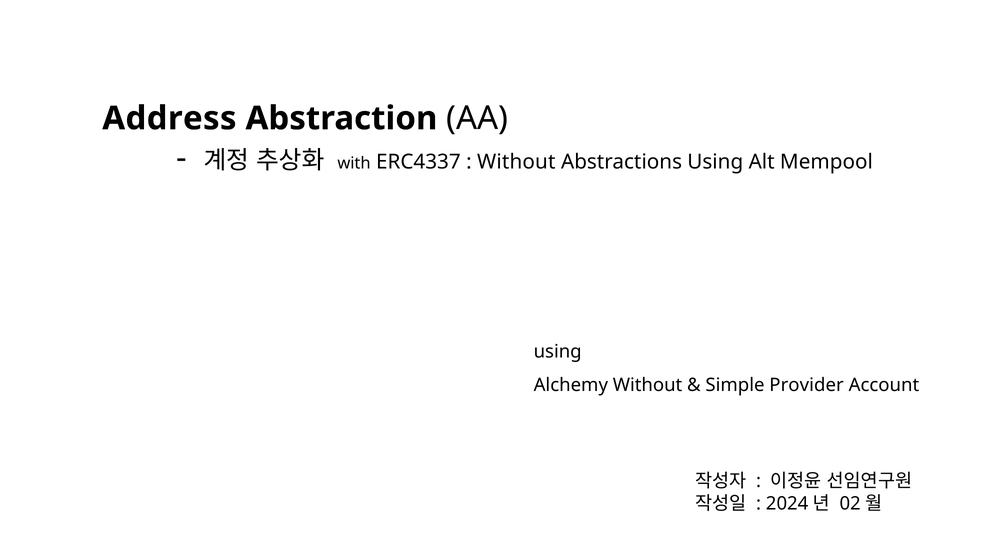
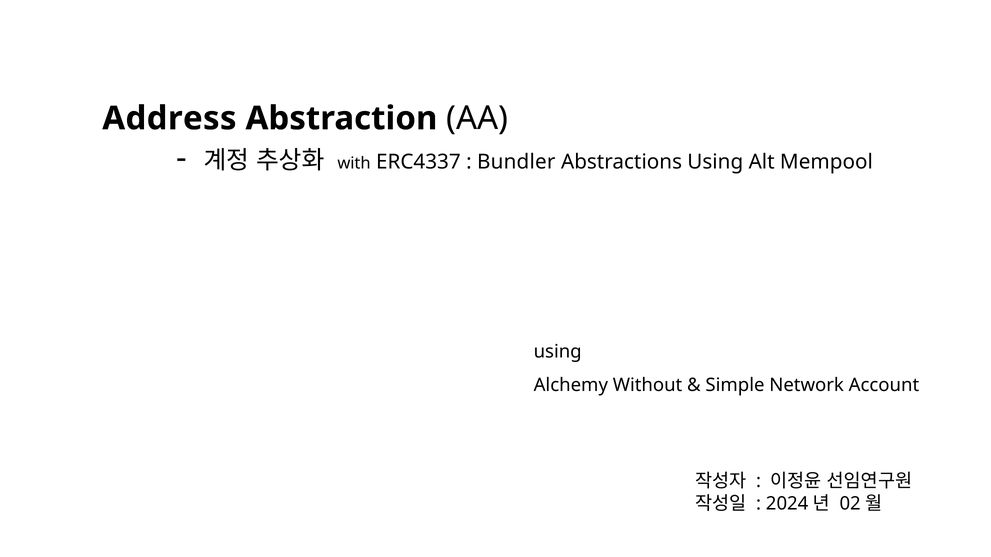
Without: Without -> Bundler (516, 162)
Provider: Provider -> Network (807, 385)
